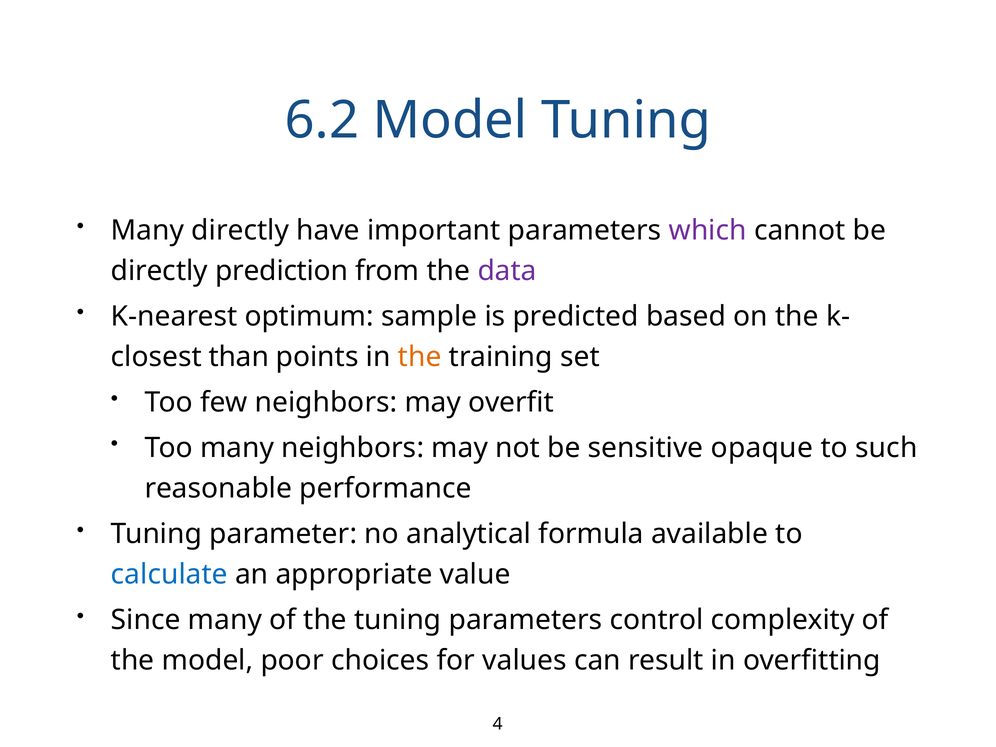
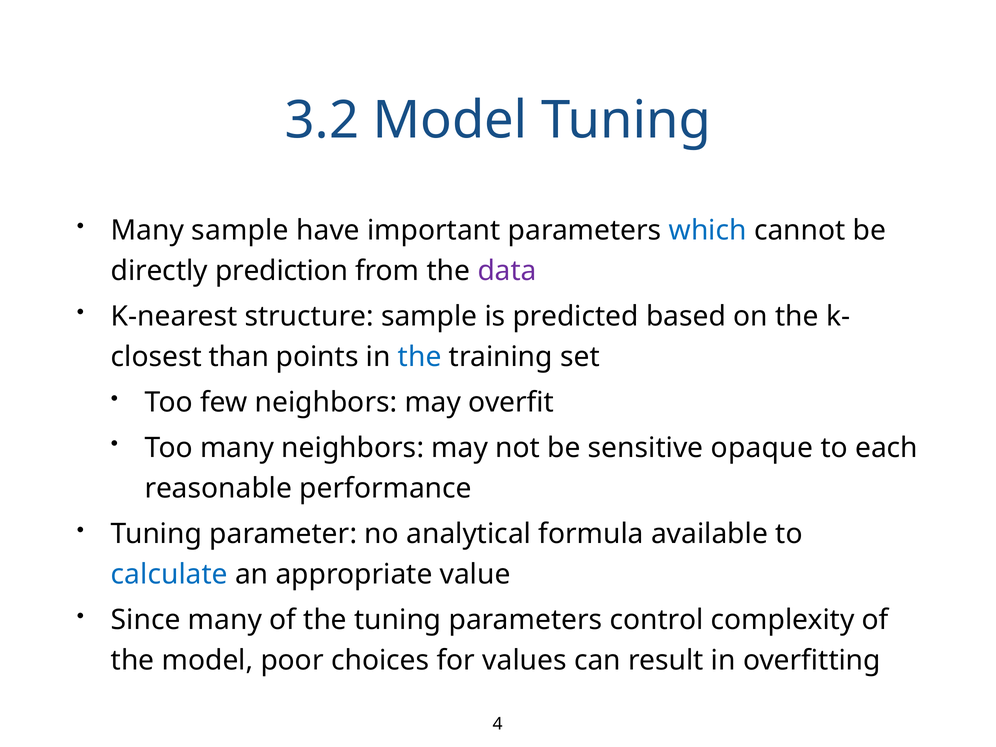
6.2: 6.2 -> 3.2 (322, 120)
Many directly: directly -> sample (240, 230)
which colour: purple -> blue (708, 230)
optimum: optimum -> structure (309, 316)
the colour: orange -> blue (420, 357)
such: such -> each (886, 448)
